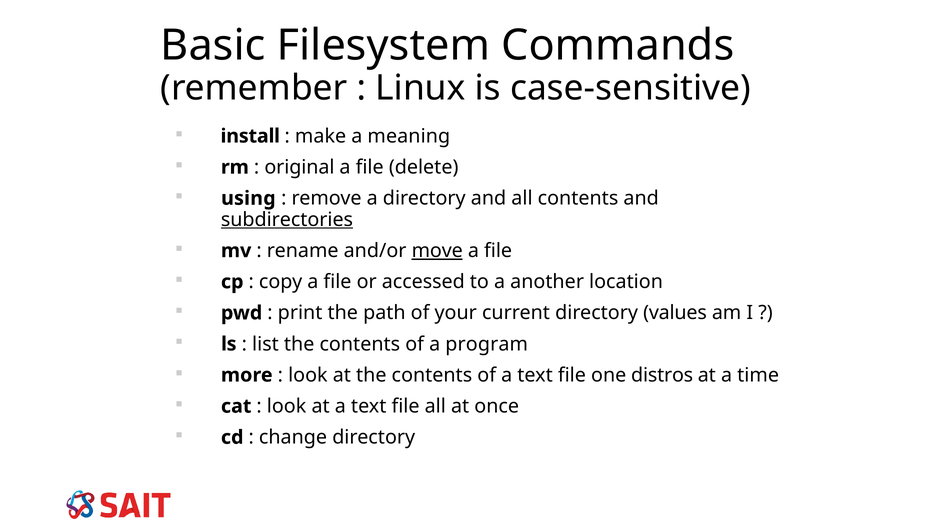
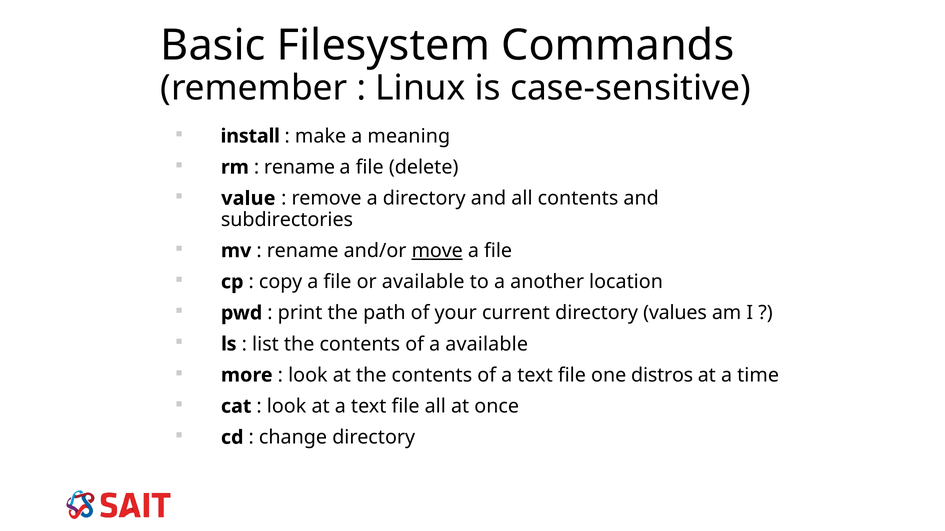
original: original -> rename (299, 167)
using: using -> value (248, 199)
subdirectories underline: present -> none (287, 220)
or accessed: accessed -> available (423, 282)
a program: program -> available (487, 344)
